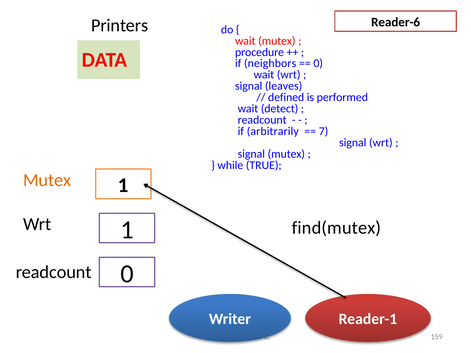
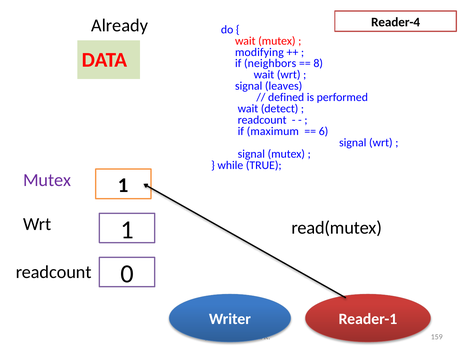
Reader-6: Reader-6 -> Reader-4 (396, 22)
Printers: Printers -> Already (120, 26)
procedure: procedure -> modifying (259, 52)
0: 0 -> 8 (318, 63)
arbitrarily: arbitrarily -> maximum (273, 131)
7: 7 -> 6 (324, 131)
Mutex colour: orange -> purple (47, 180)
find(mutex: find(mutex -> read(mutex (337, 228)
